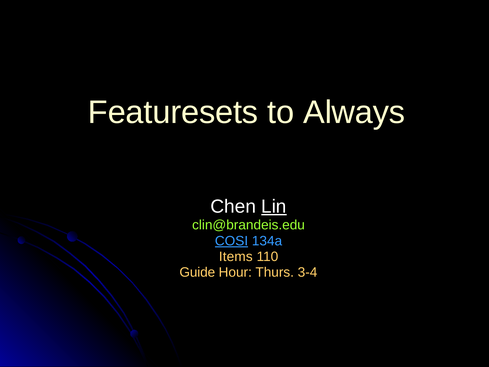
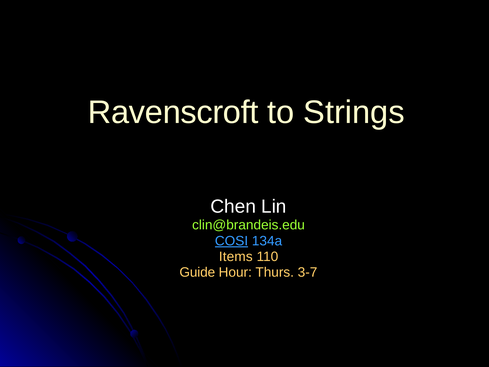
Featuresets: Featuresets -> Ravenscroft (173, 112)
Always: Always -> Strings (354, 112)
Lin underline: present -> none (274, 206)
3-4: 3-4 -> 3-7 (308, 272)
